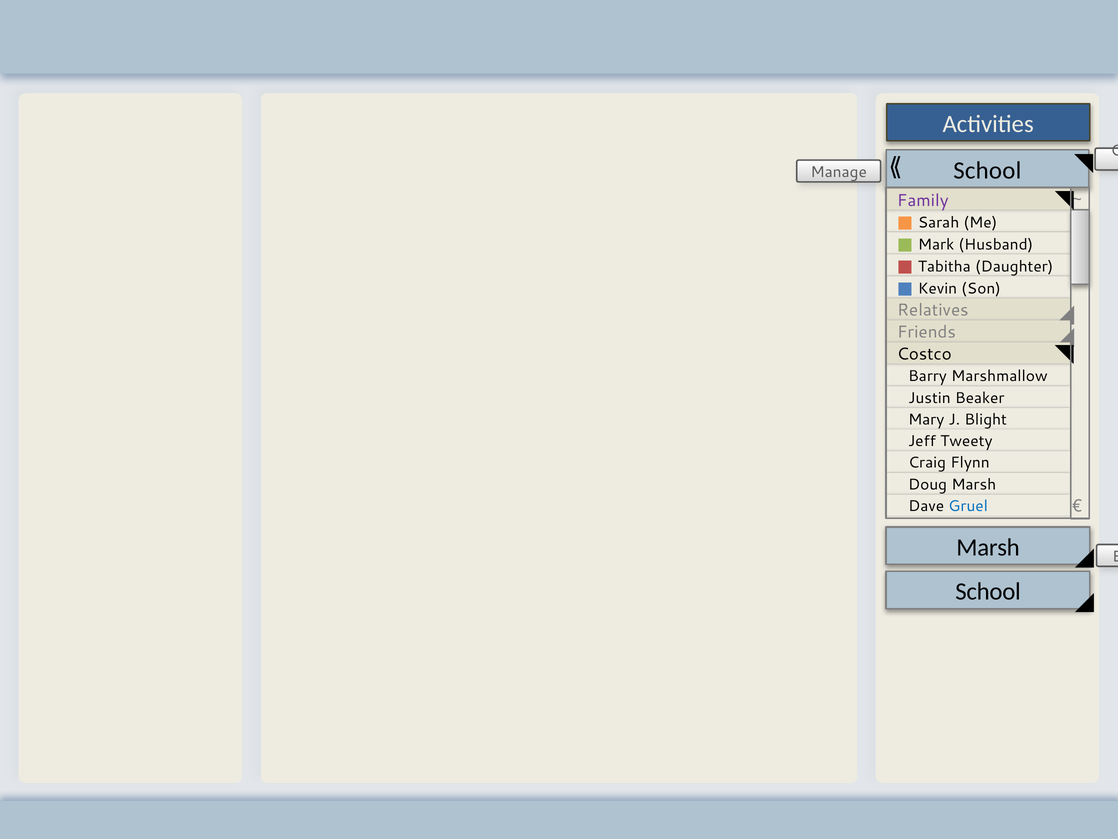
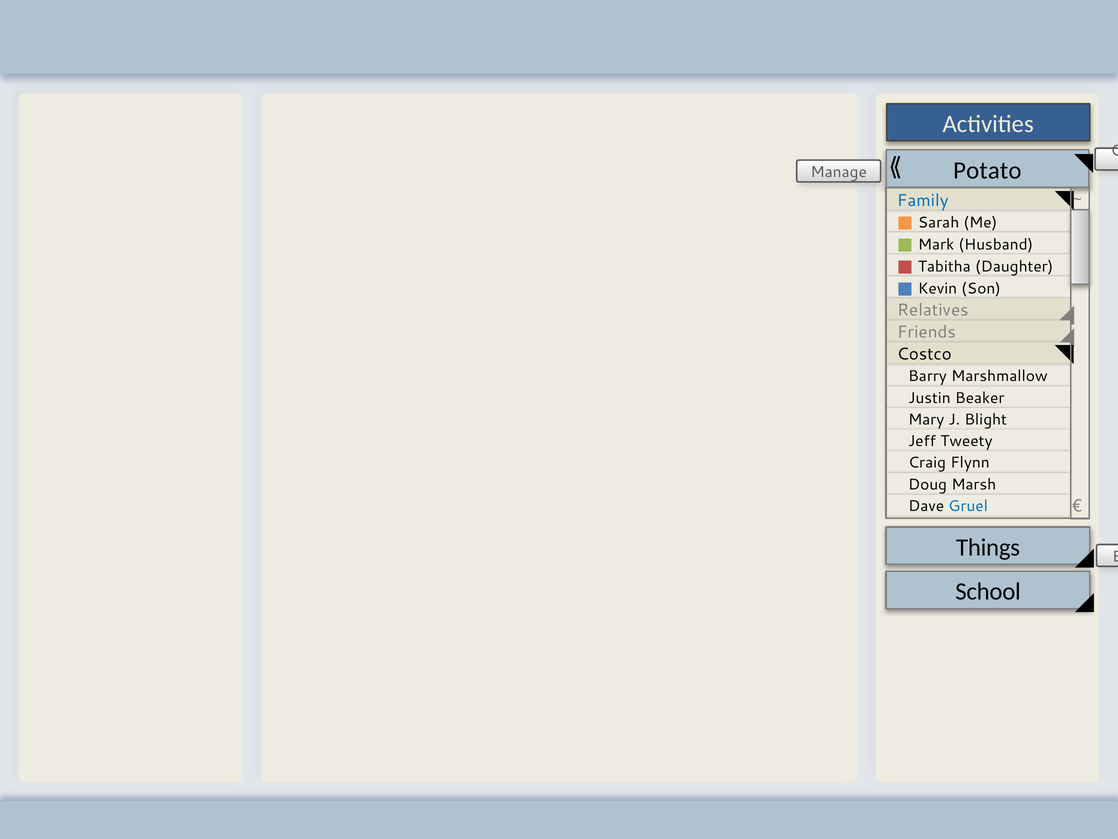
School: School -> Potato (987, 170)
Family colour: purple -> blue (923, 200)
Marsh: Marsh -> Things (988, 547)
